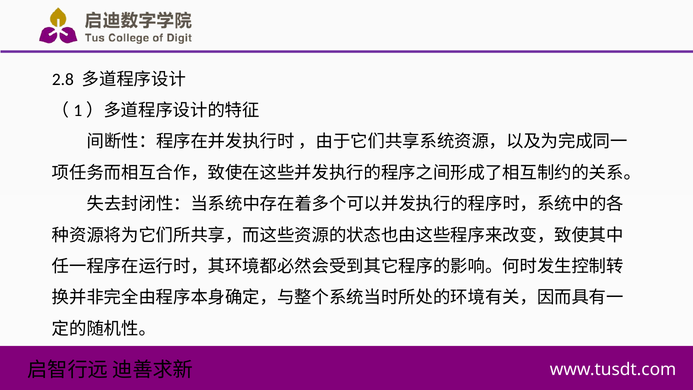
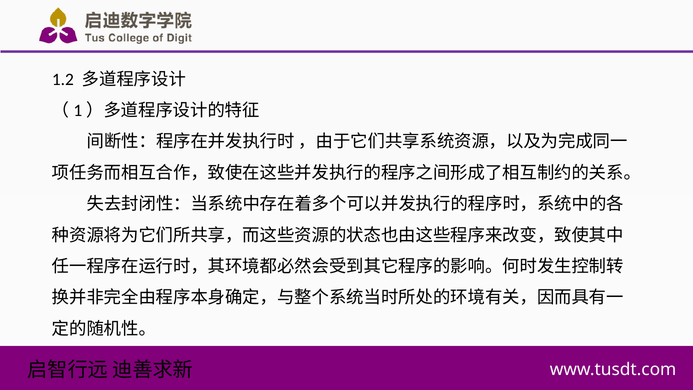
2.8: 2.8 -> 1.2 (63, 79)
